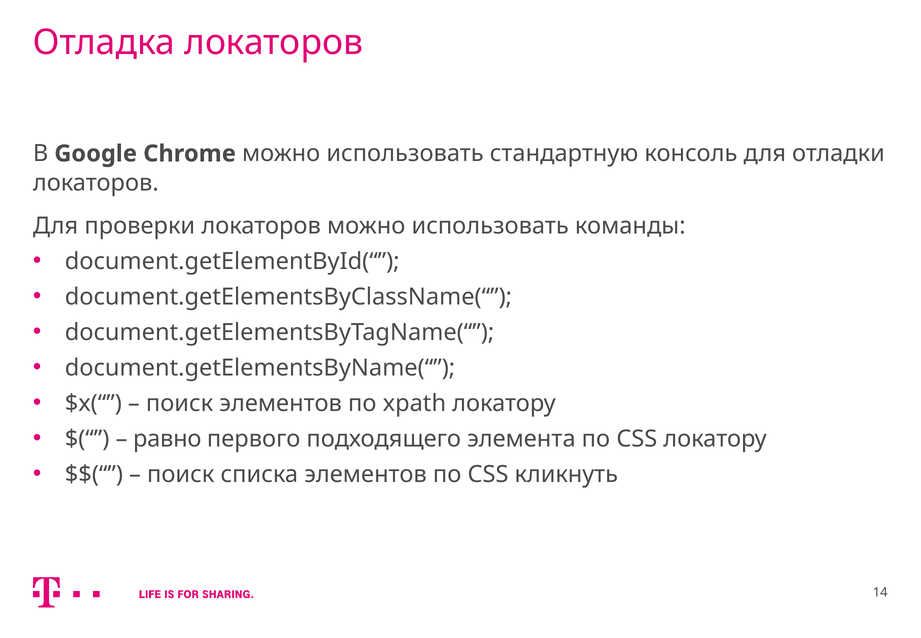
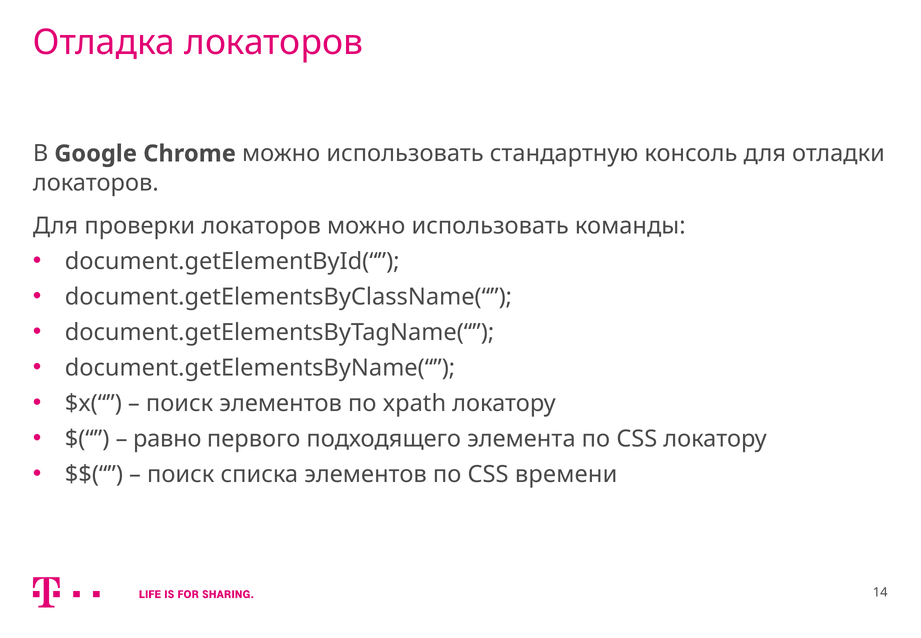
кликнуть: кликнуть -> времени (566, 474)
